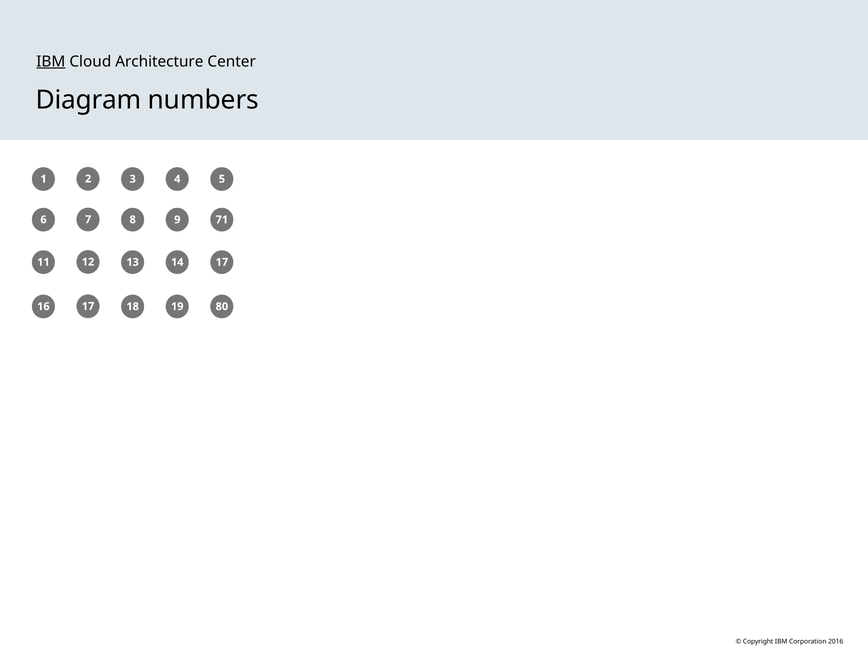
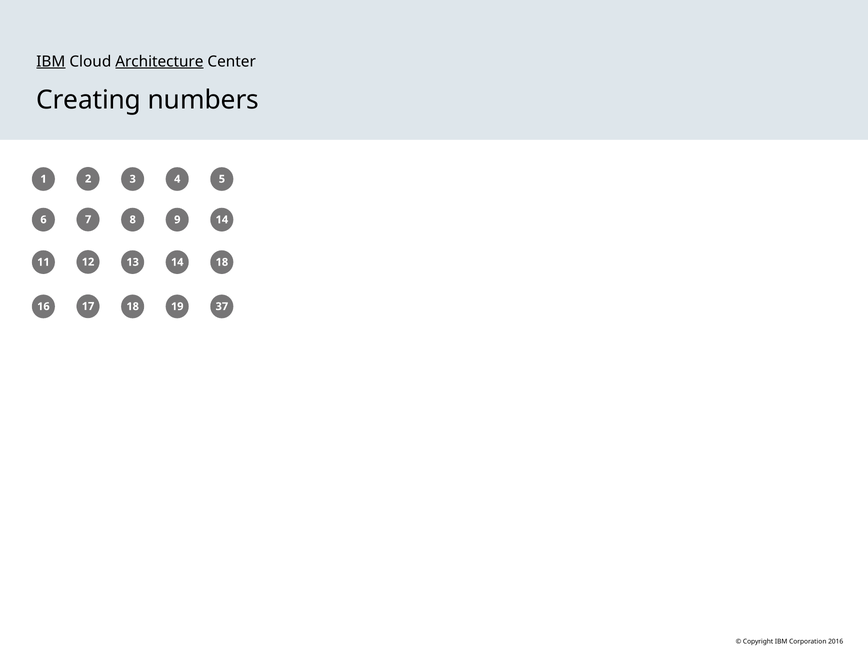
Architecture underline: none -> present (159, 62)
Diagram: Diagram -> Creating (89, 100)
9 71: 71 -> 14 (222, 220)
14 17: 17 -> 18 (222, 262)
80: 80 -> 37 (222, 306)
